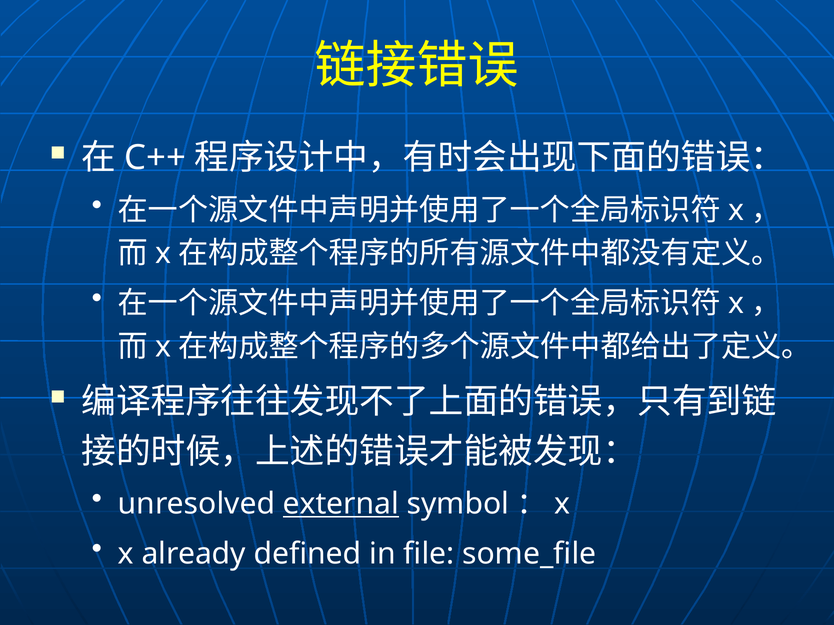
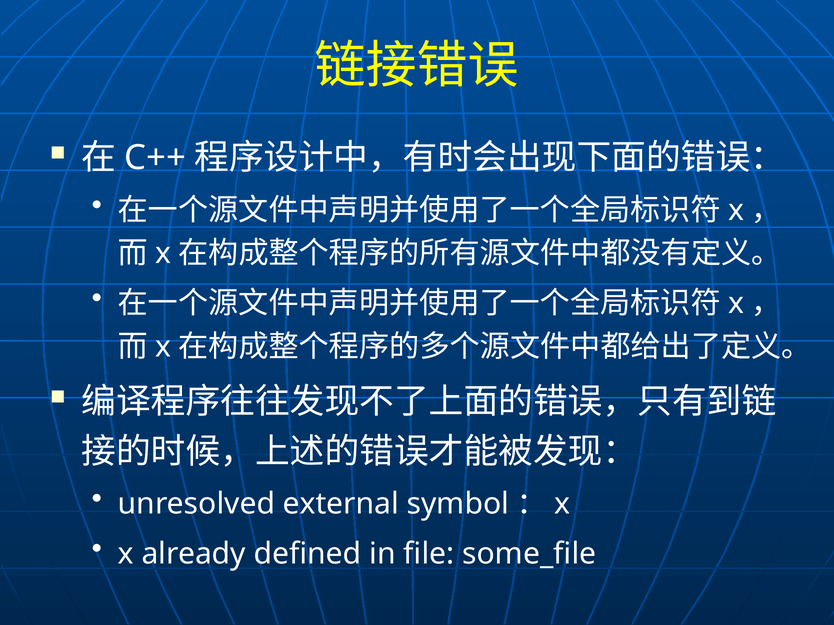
external underline: present -> none (341, 504)
